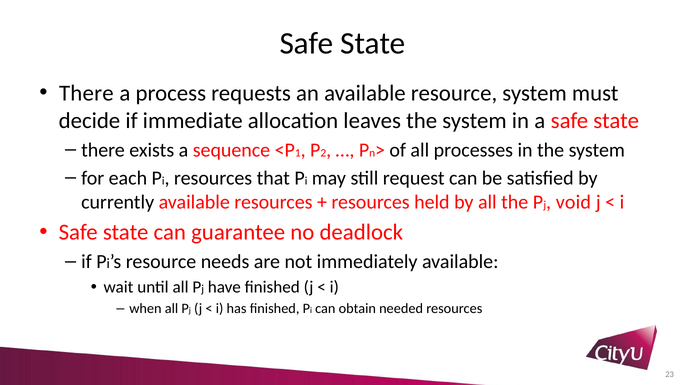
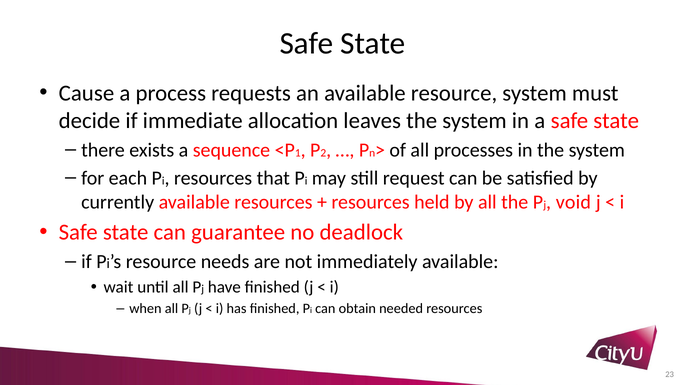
There: There -> Cause (86, 93)
